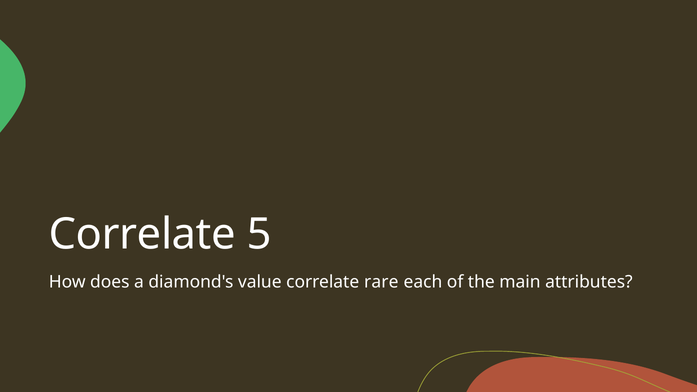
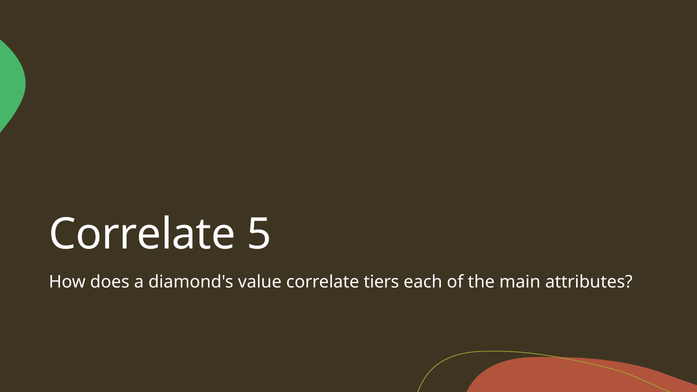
rare: rare -> tiers (381, 282)
